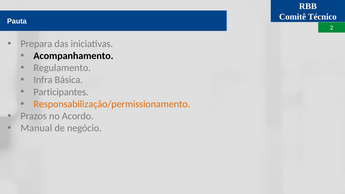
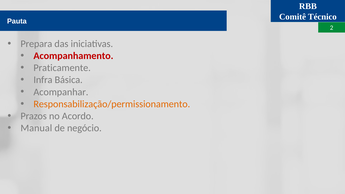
Acompanhamento colour: black -> red (73, 56)
Regulamento: Regulamento -> Praticamente (62, 68)
Participantes: Participantes -> Acompanhar (61, 92)
